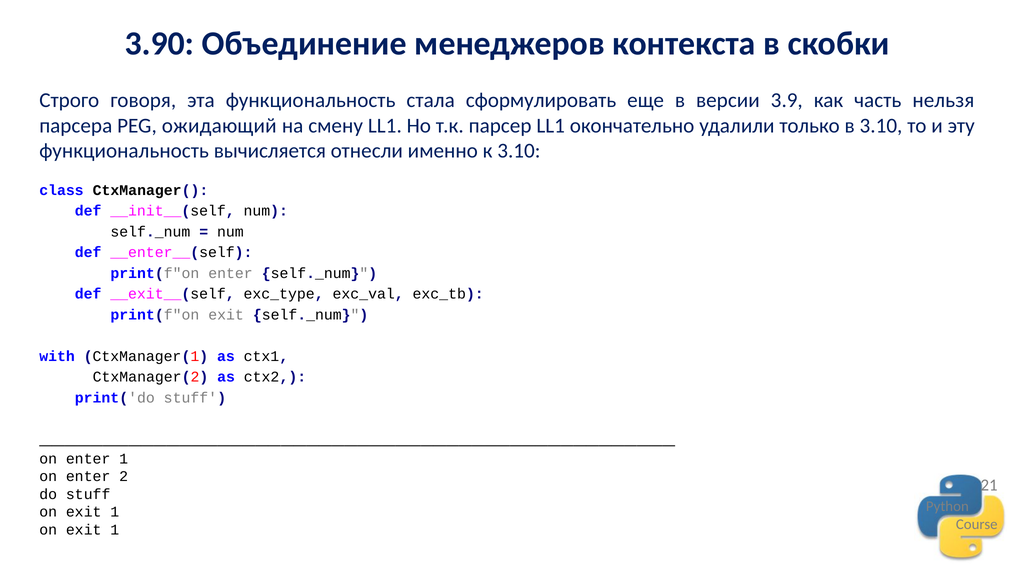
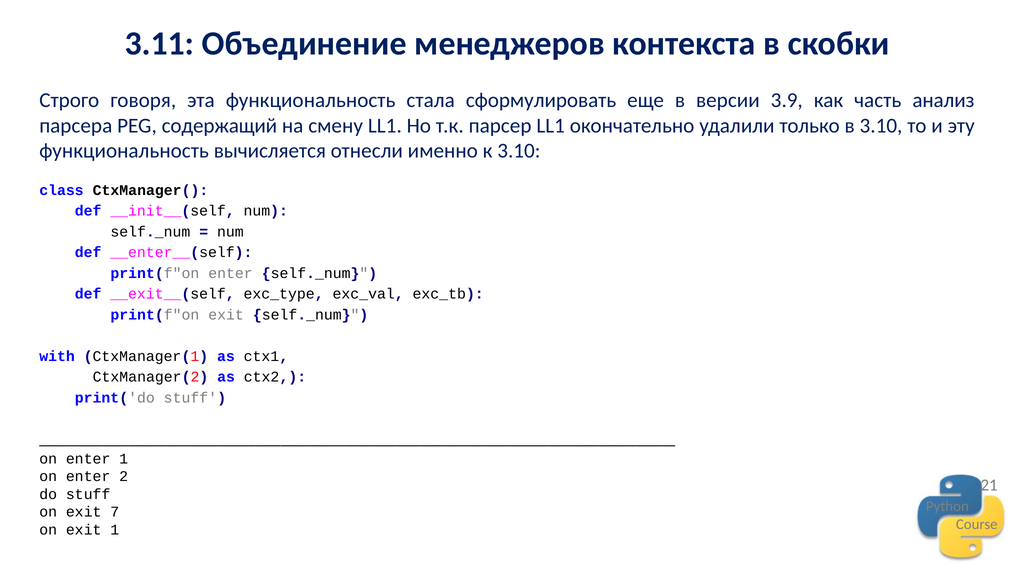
3.90: 3.90 -> 3.11 (159, 44)
нельзя: нельзя -> анализ (943, 100)
ожидающий: ожидающий -> содержащий (219, 126)
1: 1 -> 7 (115, 512)
